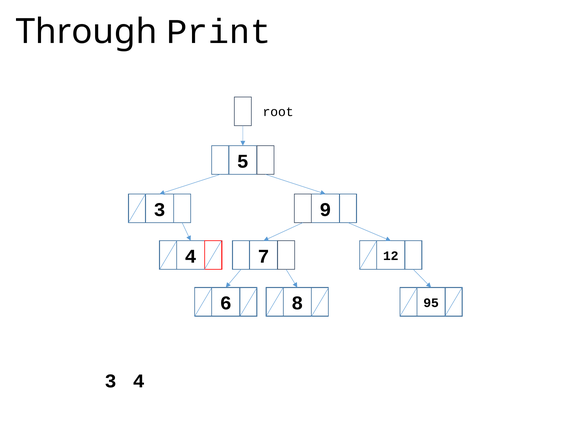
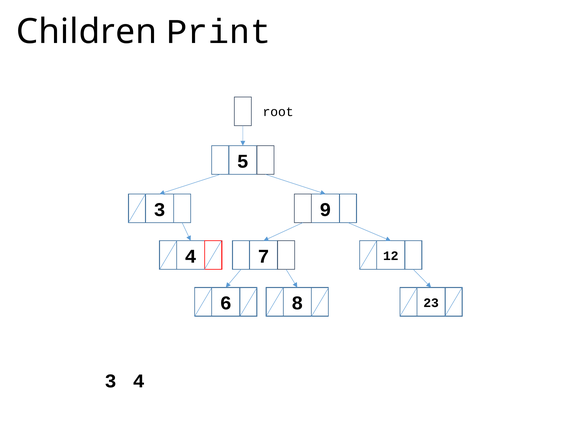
Through: Through -> Children (86, 32)
95: 95 -> 23 (431, 303)
